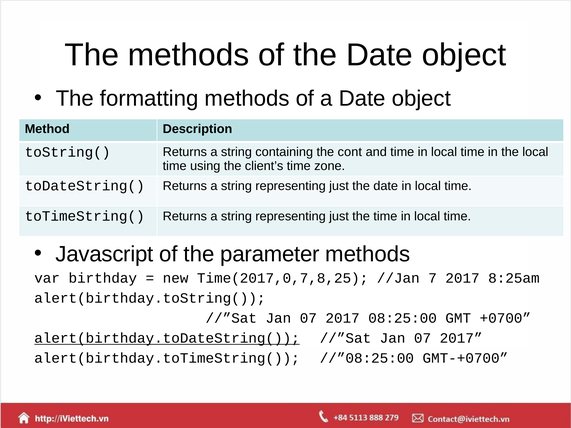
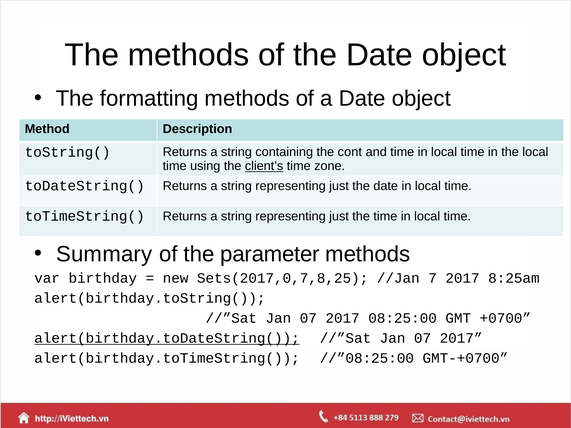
client’s underline: none -> present (264, 166)
Javascript: Javascript -> Summary (104, 254)
Time(2017,0,7,8,25: Time(2017,0,7,8,25 -> Sets(2017,0,7,8,25 (283, 278)
